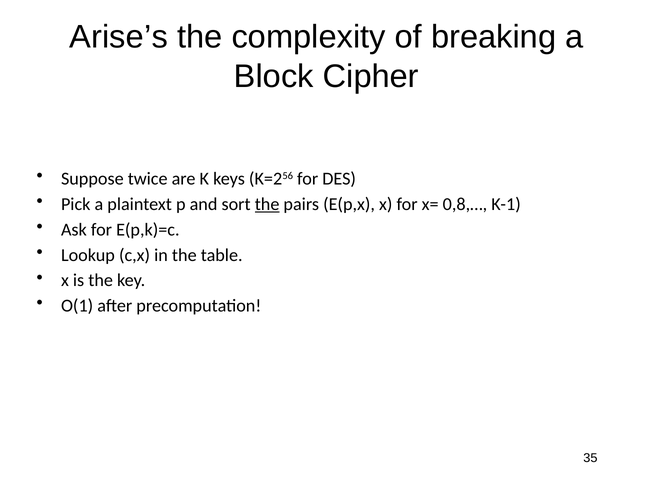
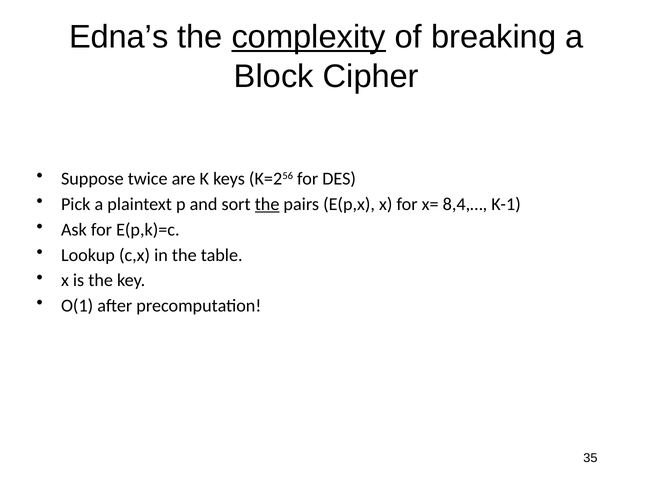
Arise’s: Arise’s -> Edna’s (119, 37)
complexity underline: none -> present (309, 37)
0,8,…: 0,8,… -> 8,4,… (465, 204)
